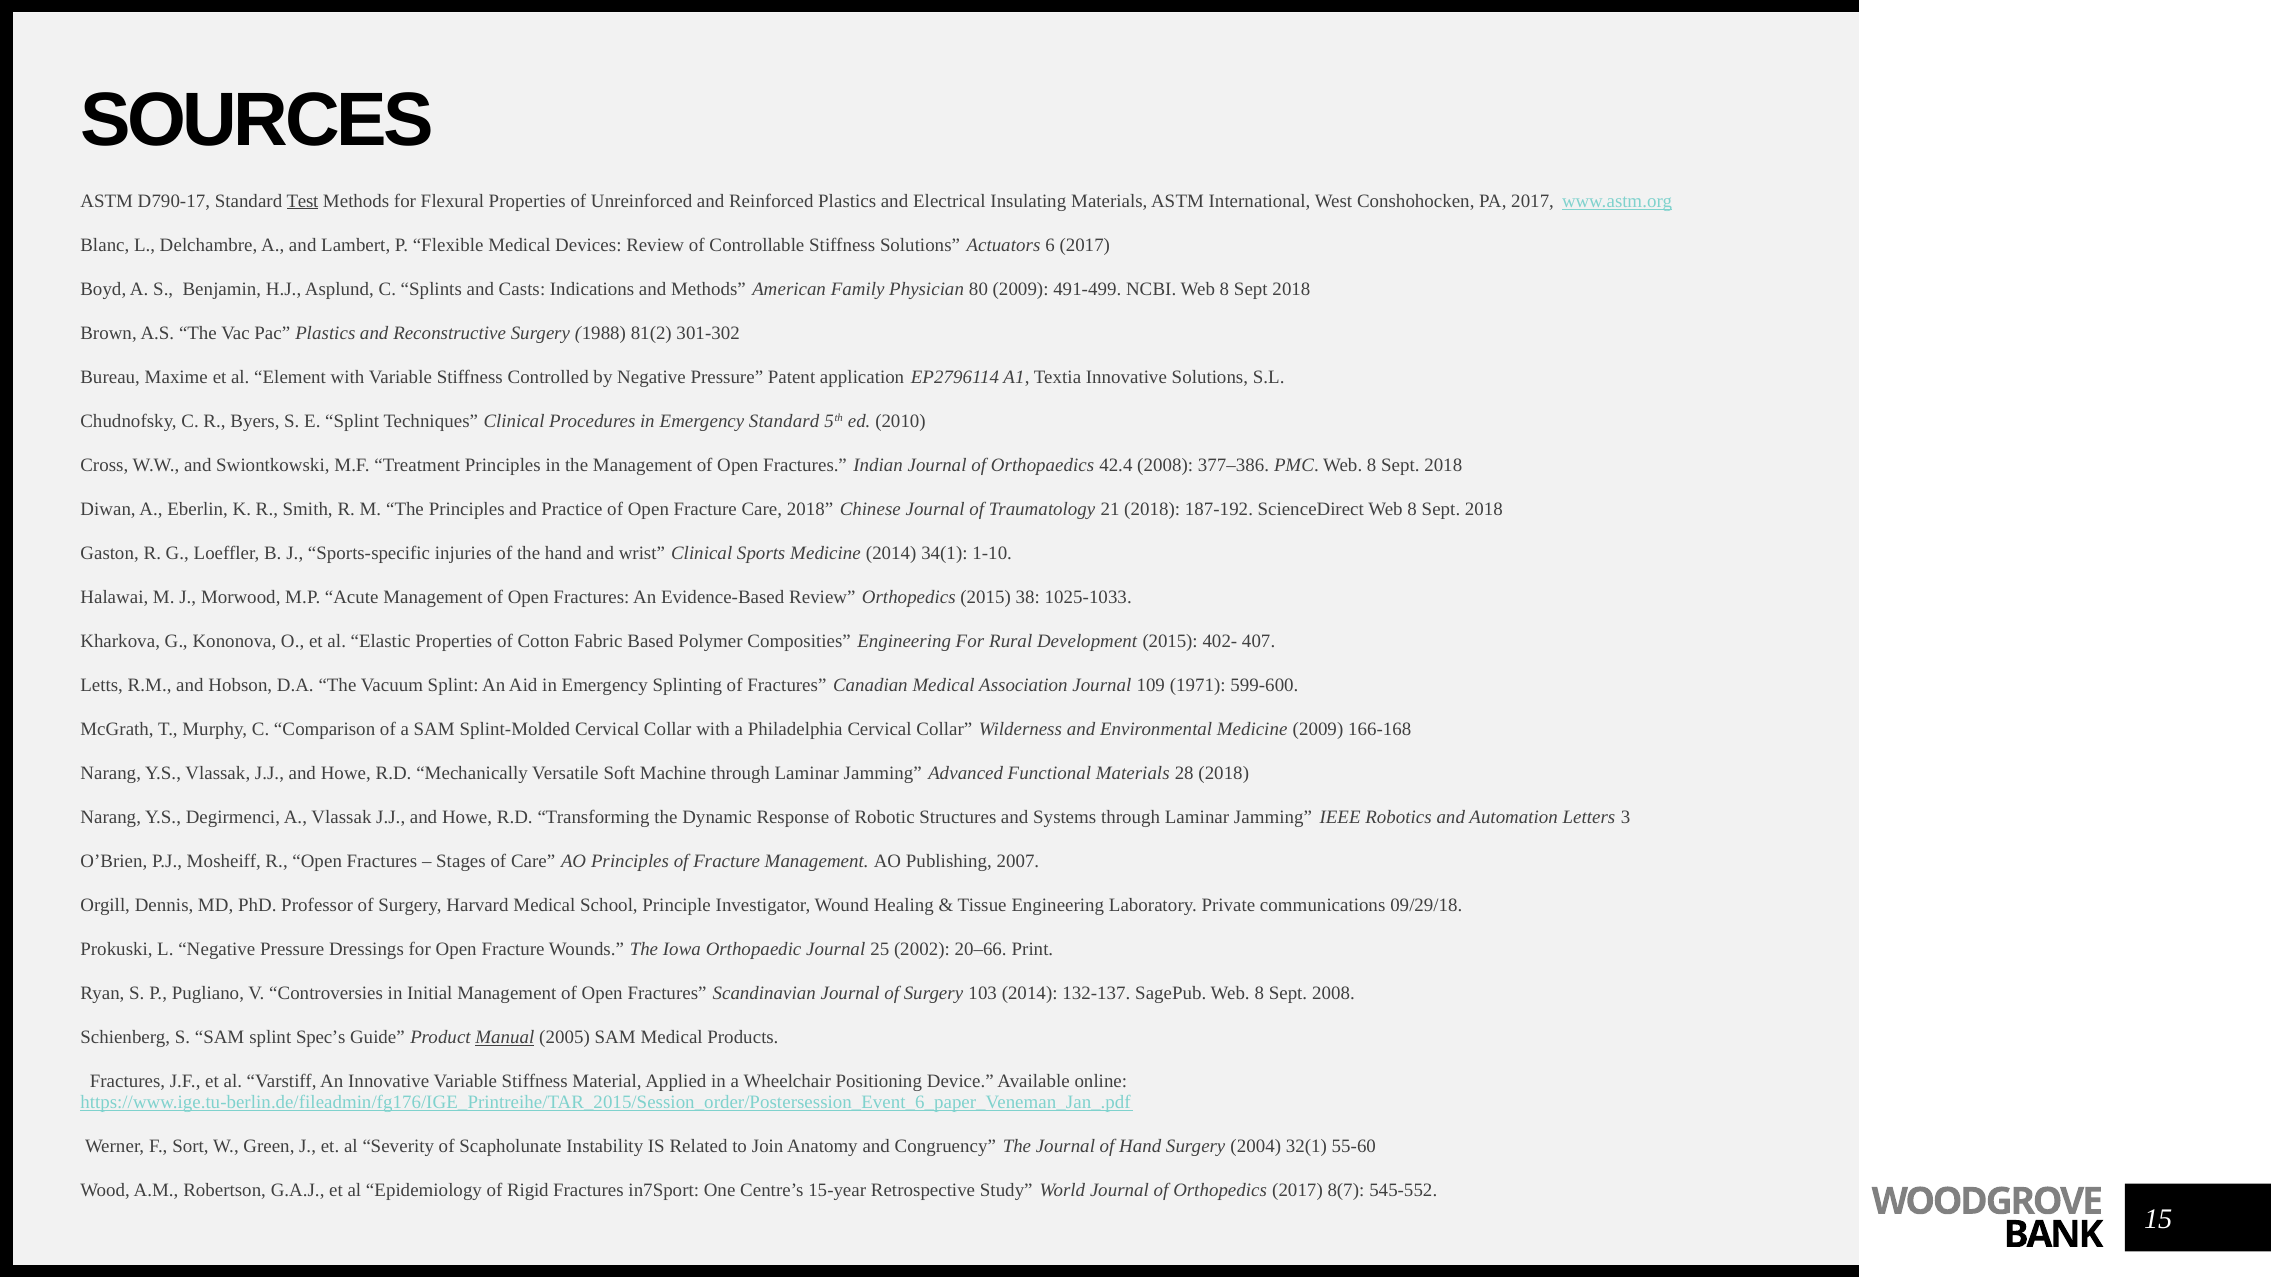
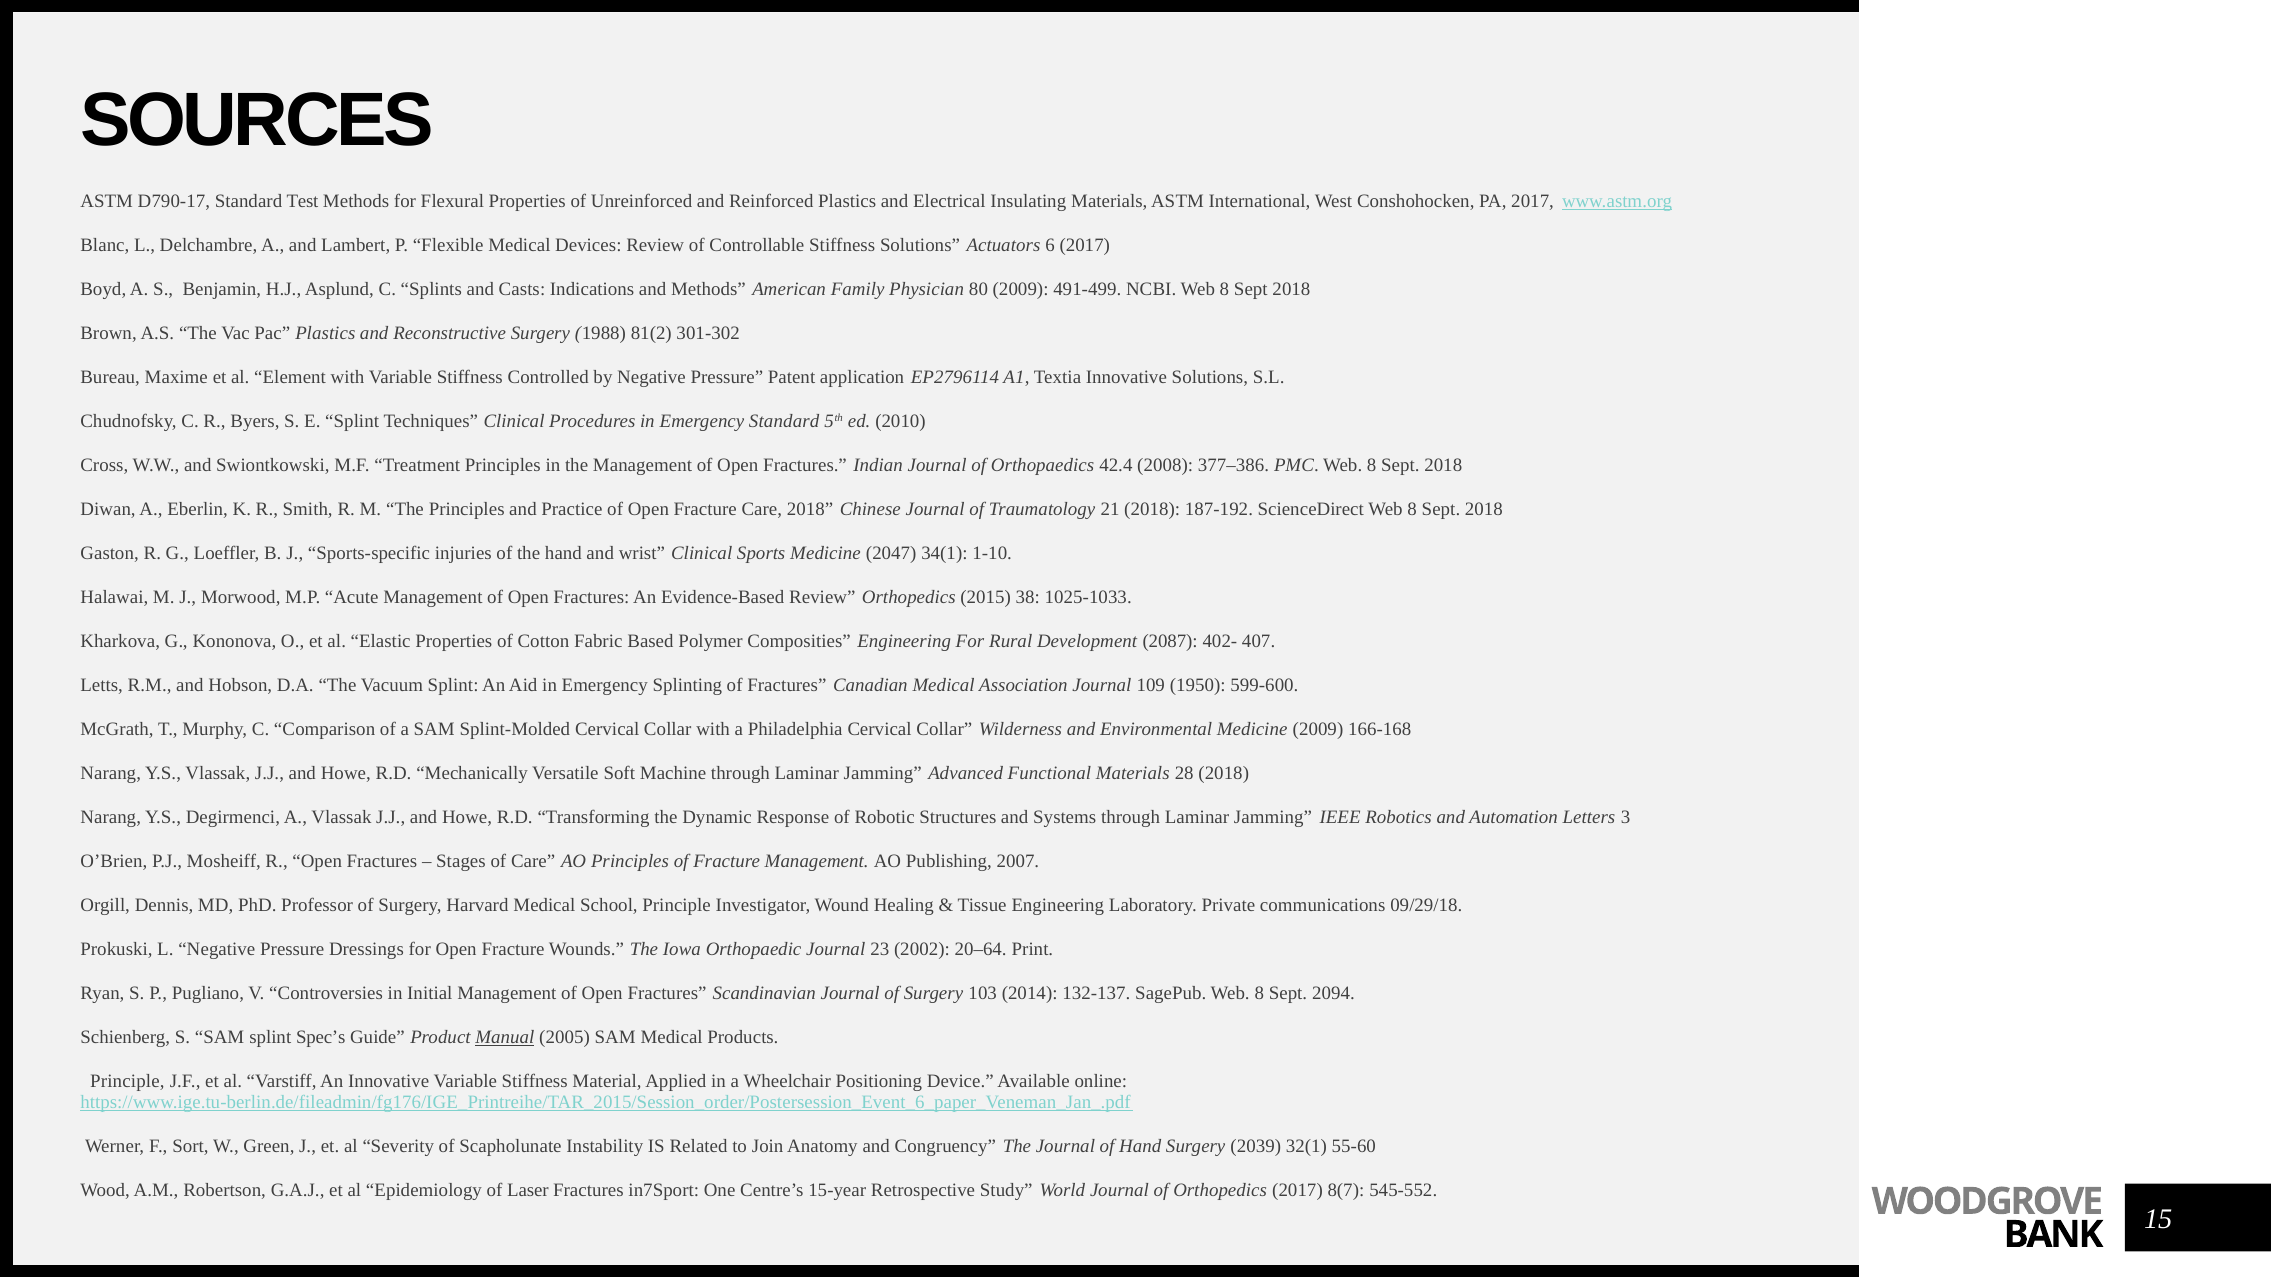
Test underline: present -> none (303, 201)
Medicine 2014: 2014 -> 2047 (891, 553)
Development 2015: 2015 -> 2087 (1170, 641)
1971: 1971 -> 1950 (1198, 685)
25: 25 -> 23 (880, 950)
20–66: 20–66 -> 20–64 (981, 950)
Sept 2008: 2008 -> 2094 (1333, 994)
Fractures: Fractures -> Principle (127, 1082)
2004: 2004 -> 2039 (1256, 1146)
Rigid: Rigid -> Laser (528, 1190)
